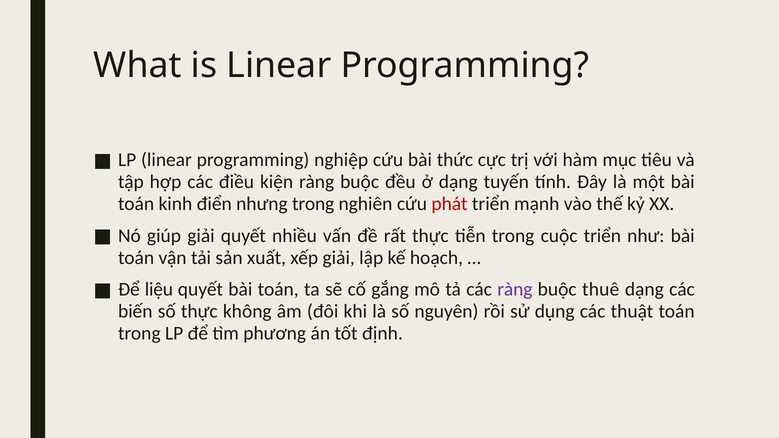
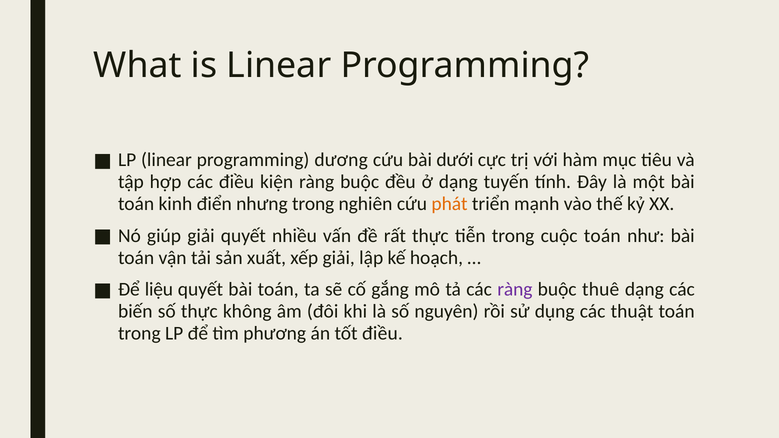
nghiệp: nghiệp -> dương (341, 160)
thức: thức -> dưới (455, 160)
phát colour: red -> orange (450, 204)
cuộc triển: triển -> toán (602, 236)
tốt định: định -> điều (382, 333)
